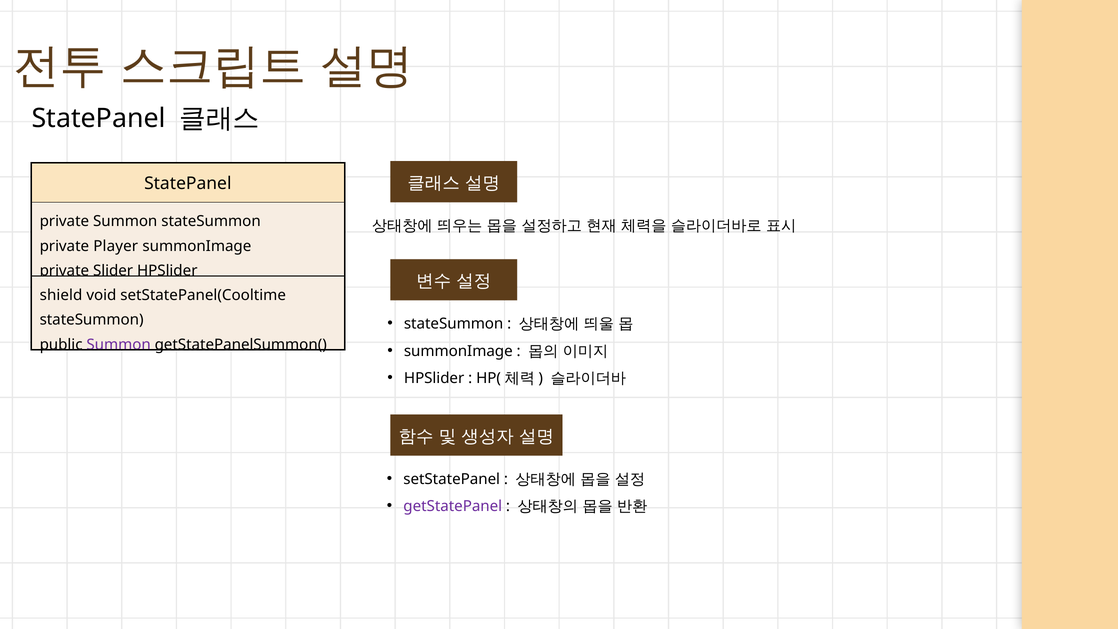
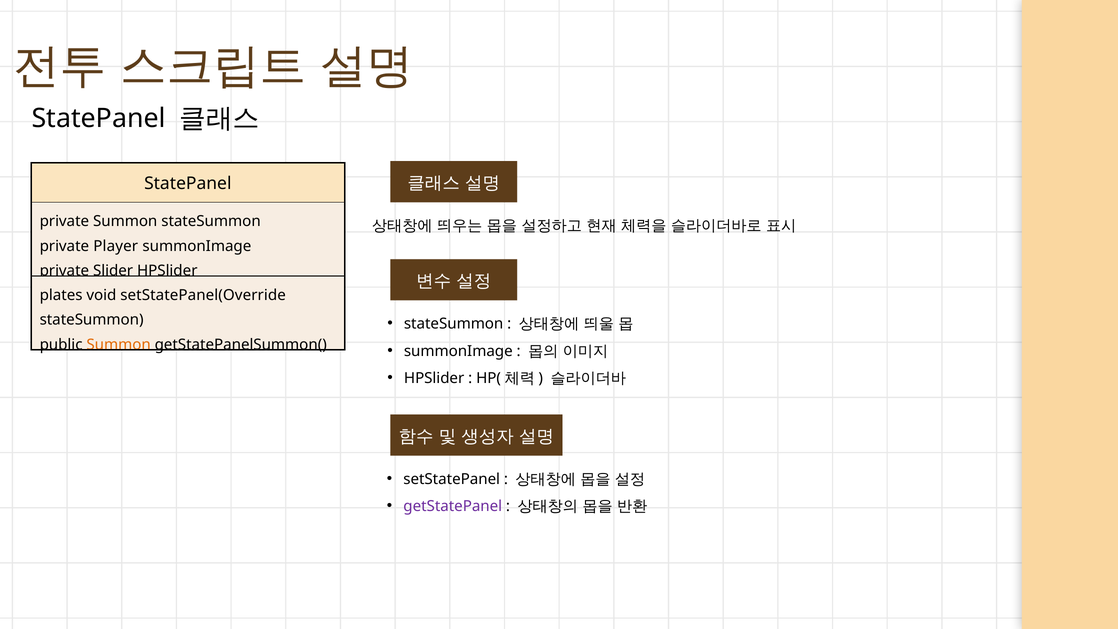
shield: shield -> plates (61, 295)
setStatePanel(Cooltime: setStatePanel(Cooltime -> setStatePanel(Override (203, 295)
Summon colour: purple -> orange (119, 345)
